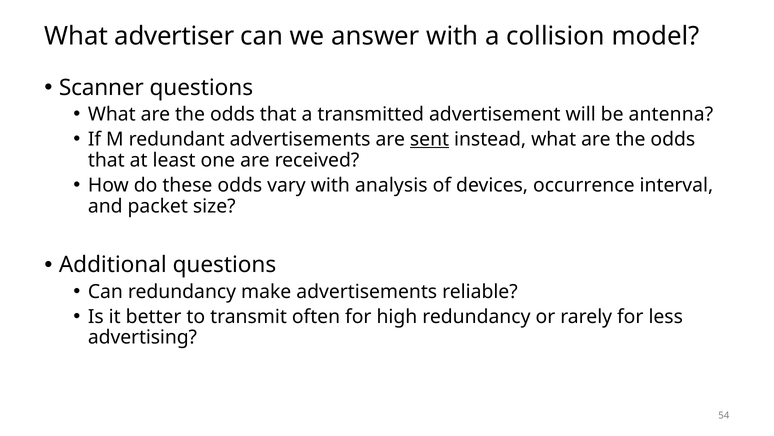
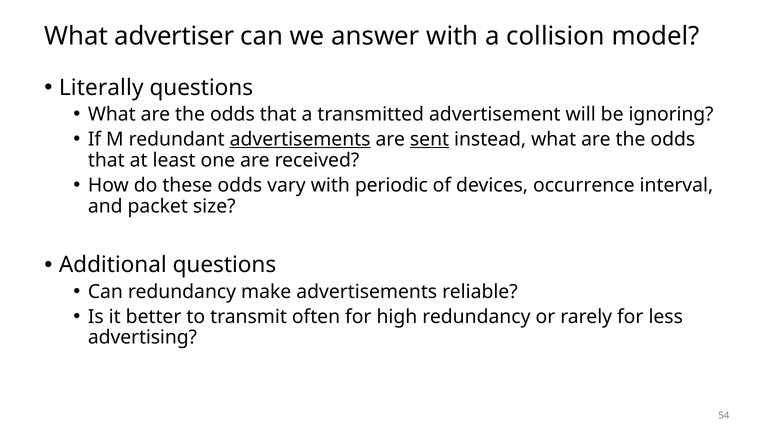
Scanner: Scanner -> Literally (101, 88)
antenna: antenna -> ignoring (671, 114)
advertisements underline: none -> present (300, 139)
analysis: analysis -> periodic (391, 185)
